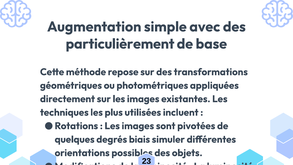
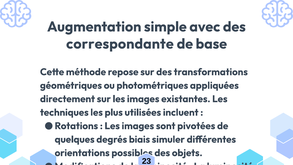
particulièrement: particulièrement -> correspondante (120, 44)
